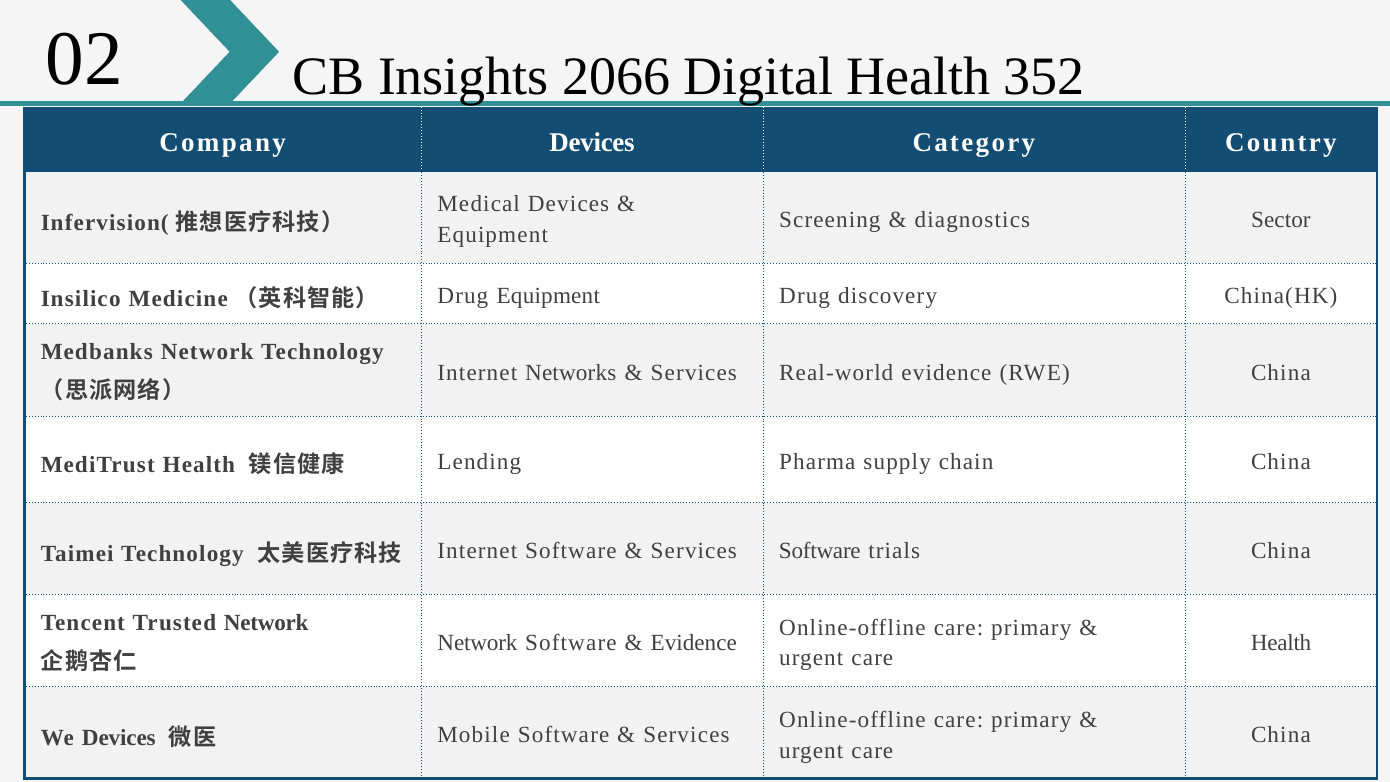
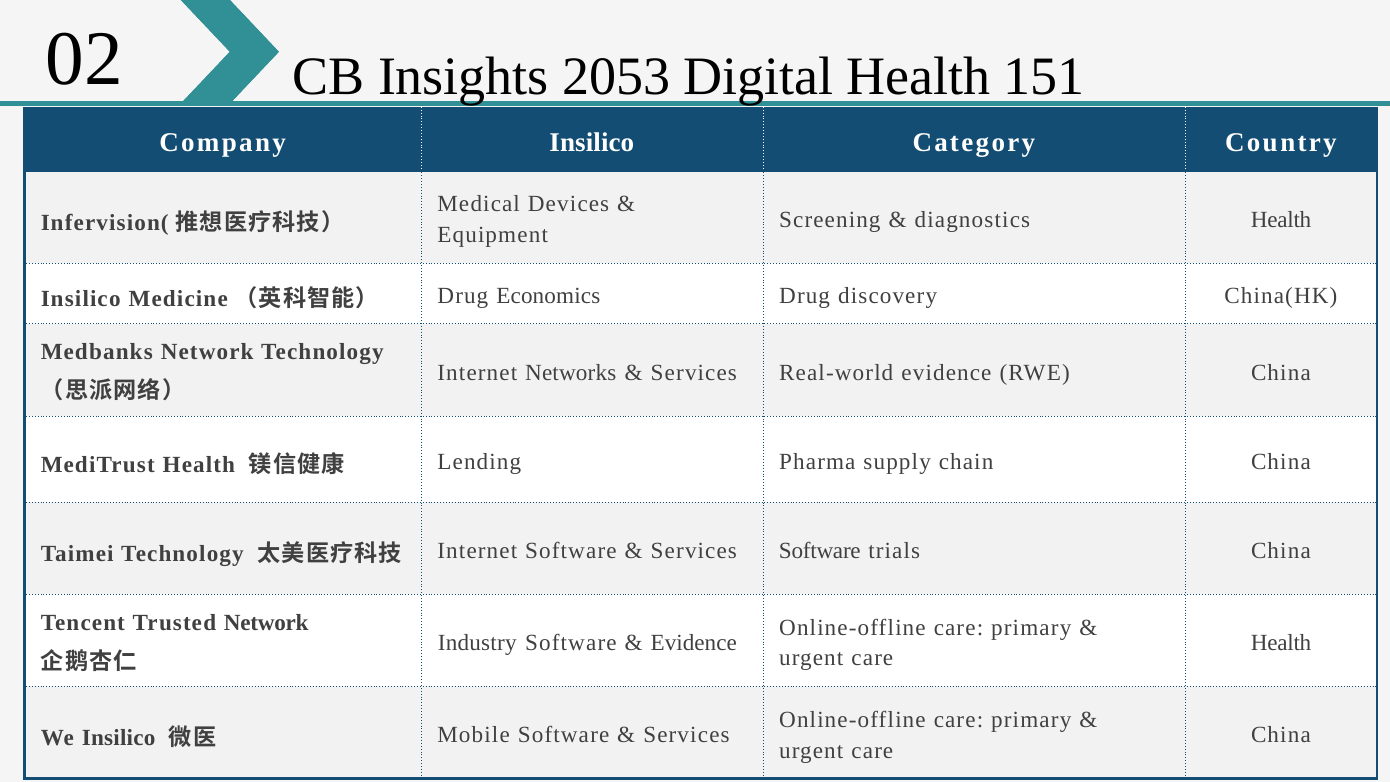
2066: 2066 -> 2053 (616, 77)
352: 352 -> 151 (1044, 77)
Company Devices: Devices -> Insilico (592, 143)
diagnostics Sector: Sector -> Health (1281, 220)
Drug Equipment: Equipment -> Economics (548, 296)
Network: Network -> Industry (477, 643)
We Devices: Devices -> Insilico (119, 738)
